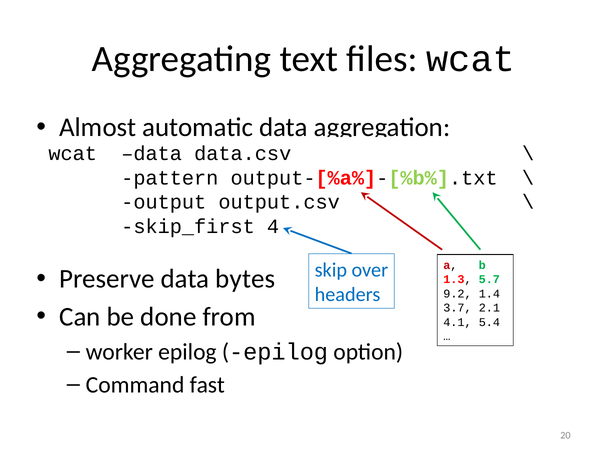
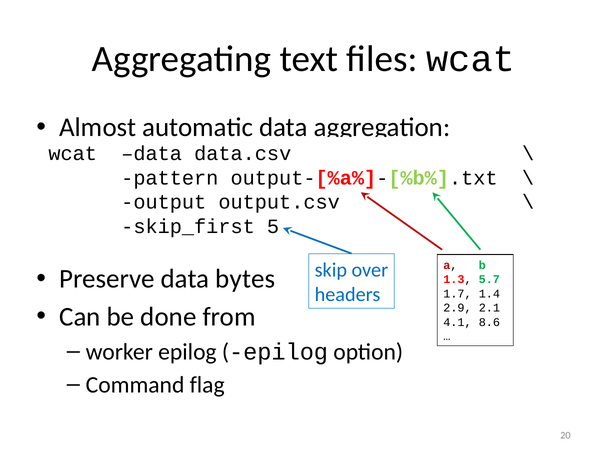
4: 4 -> 5 (273, 226)
9.2: 9.2 -> 1.7 (457, 293)
3.7: 3.7 -> 2.9 (457, 307)
5.4: 5.4 -> 8.6 (489, 322)
fast: fast -> flag (207, 384)
